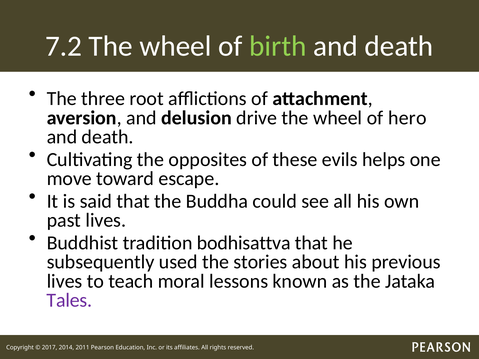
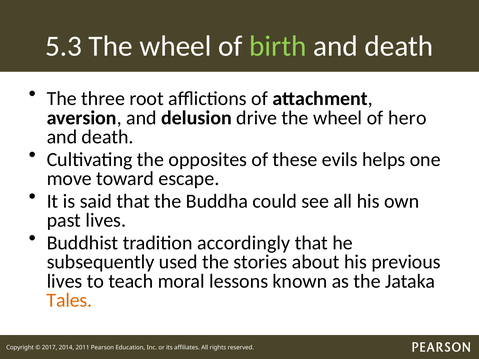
7.2: 7.2 -> 5.3 (64, 46)
bodhisattva: bodhisattva -> accordingly (244, 243)
Tales colour: purple -> orange (69, 301)
